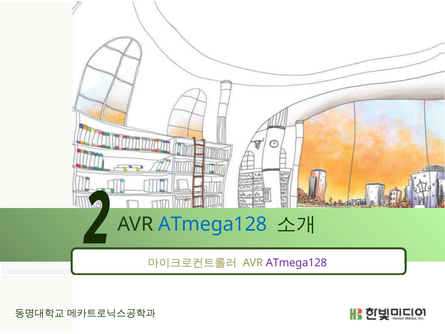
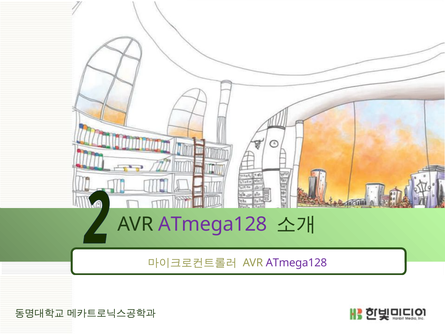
ATmega128 colour: blue -> purple (213, 224)
